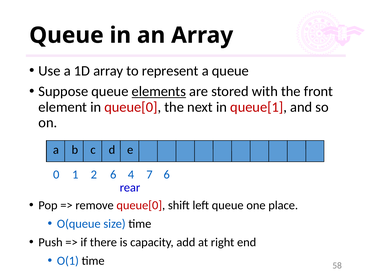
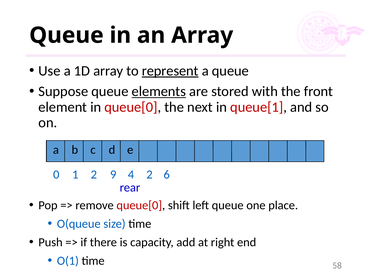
represent underline: none -> present (170, 71)
2 6: 6 -> 9 (113, 175)
4 7: 7 -> 2 (149, 175)
